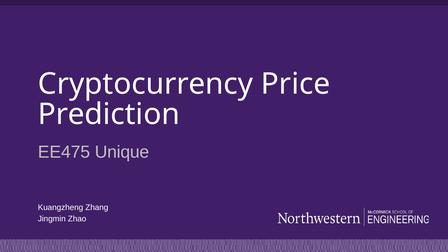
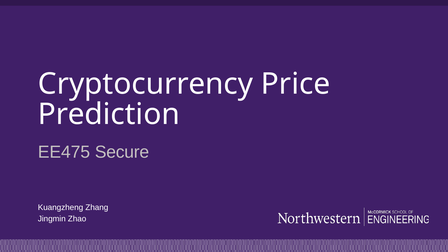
Unique: Unique -> Secure (122, 152)
